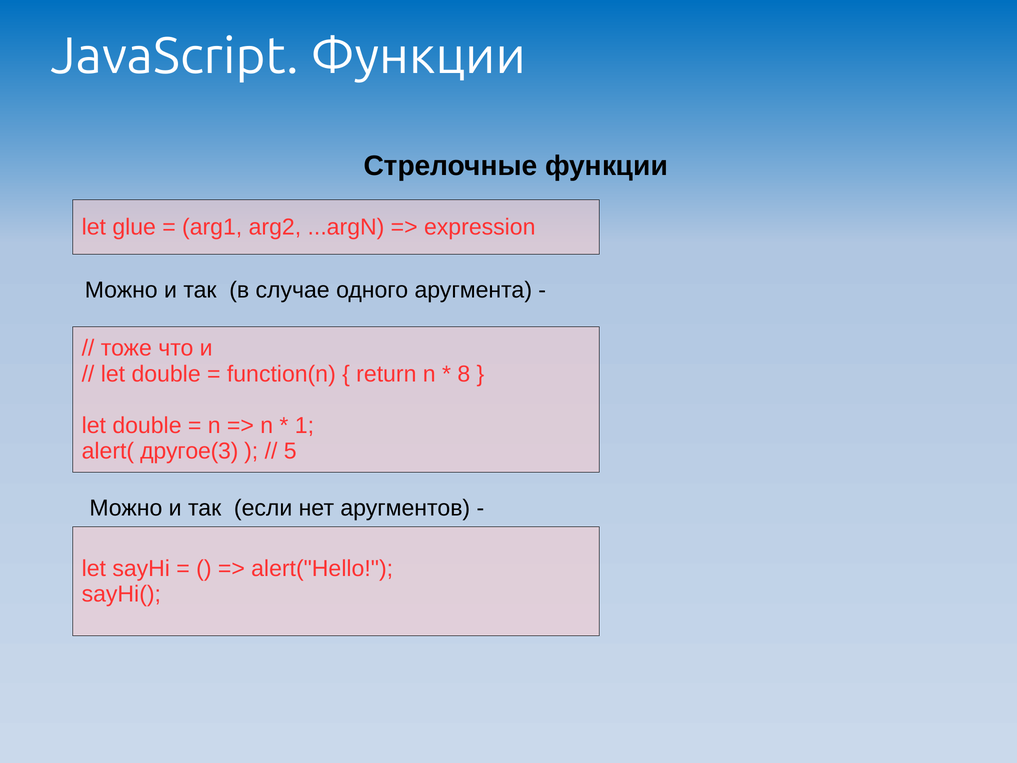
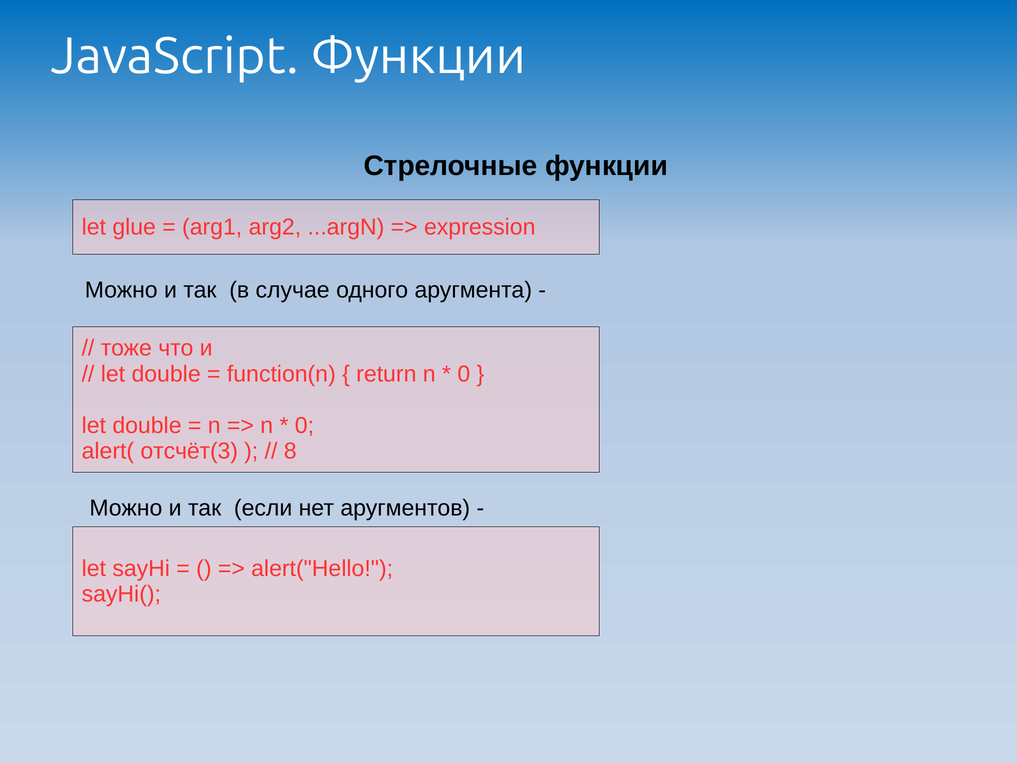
8: 8 -> 0 (464, 374)
1: 1 -> 0 (304, 425)
другое(3: другое(3 -> отсчёт(3 (189, 451)
5: 5 -> 8 (290, 451)
